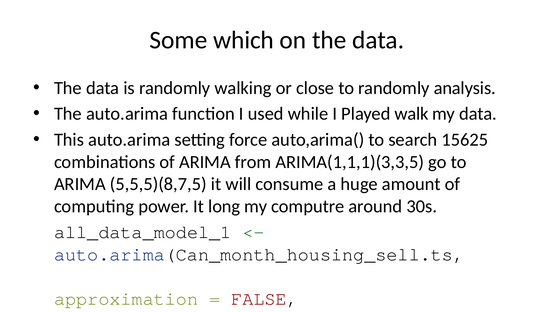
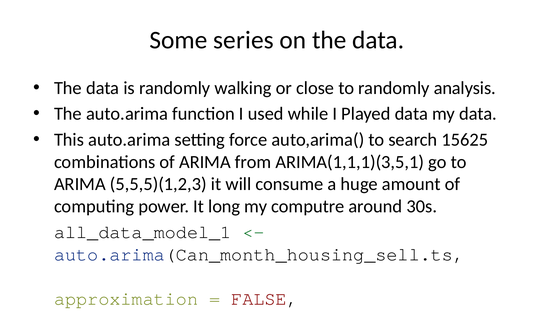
which: which -> series (243, 40)
Played walk: walk -> data (411, 114)
ARIMA(1,1,1)(3,3,5: ARIMA(1,1,1)(3,3,5 -> ARIMA(1,1,1)(3,5,1 (350, 162)
5,5,5)(8,7,5: 5,5,5)(8,7,5 -> 5,5,5)(1,2,3 (158, 184)
